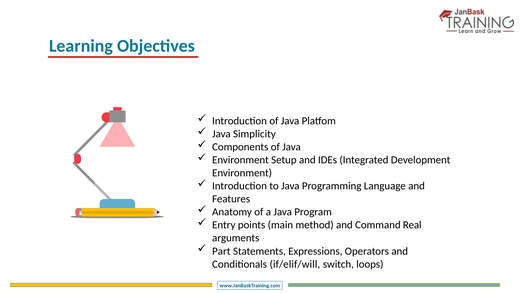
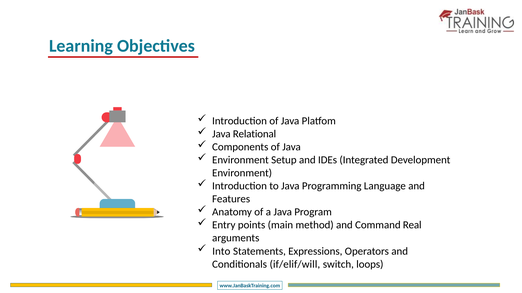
Simplicity: Simplicity -> Relational (254, 134)
Part: Part -> Into (221, 252)
